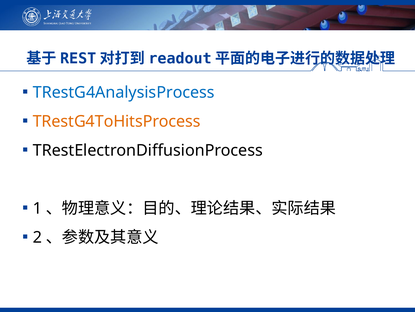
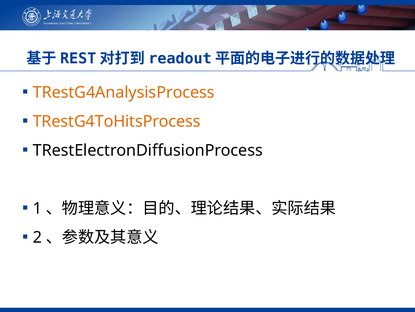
TRestG4AnalysisProcess colour: blue -> orange (124, 92)
